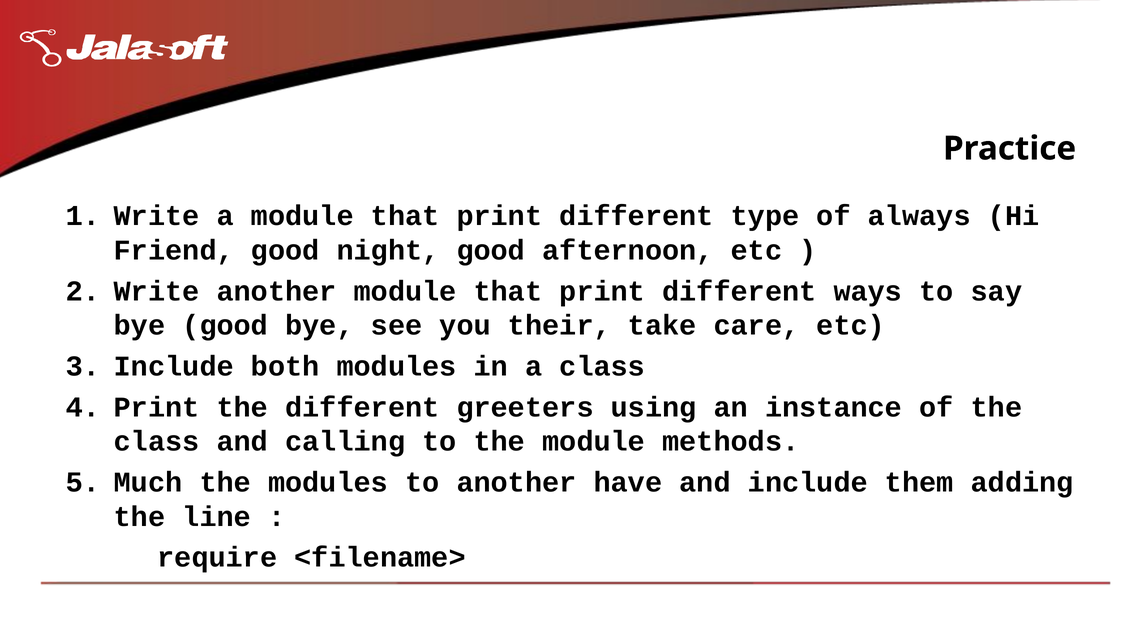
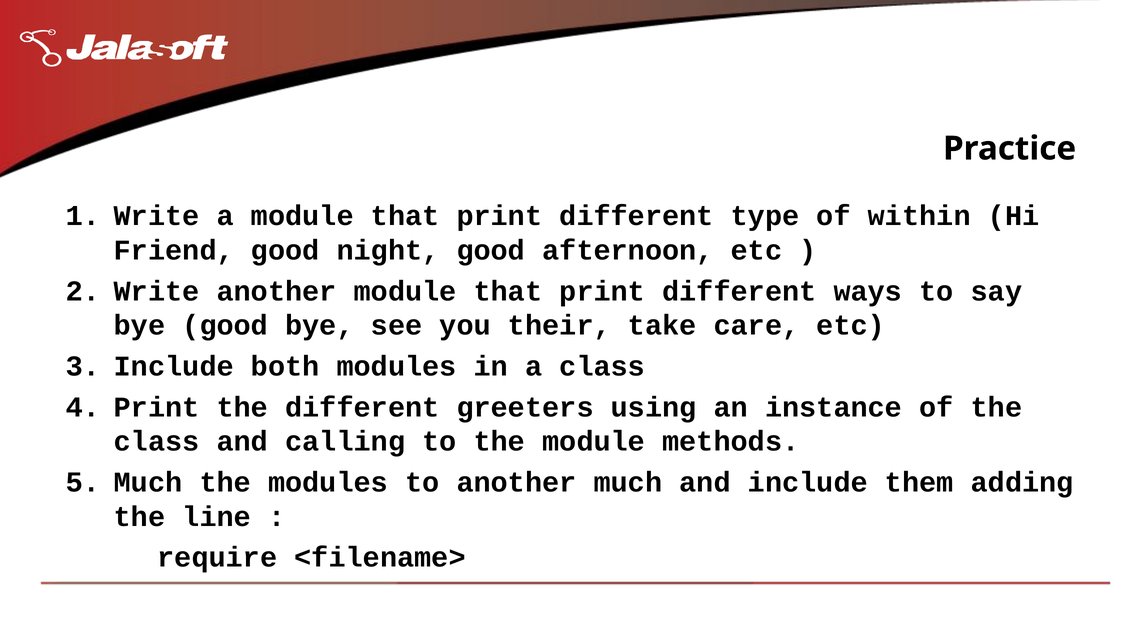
always: always -> within (919, 216)
another have: have -> much (628, 483)
